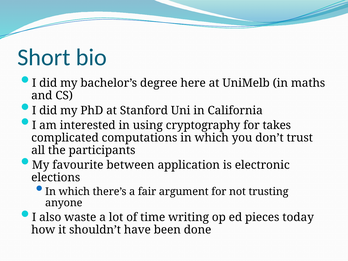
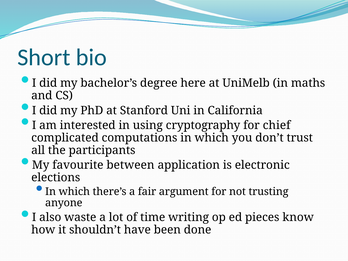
takes: takes -> chief (277, 125)
today: today -> know (298, 217)
